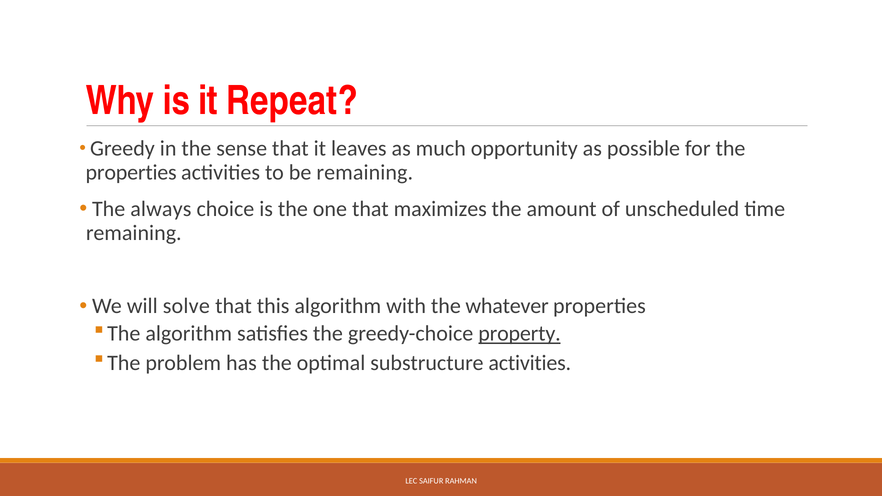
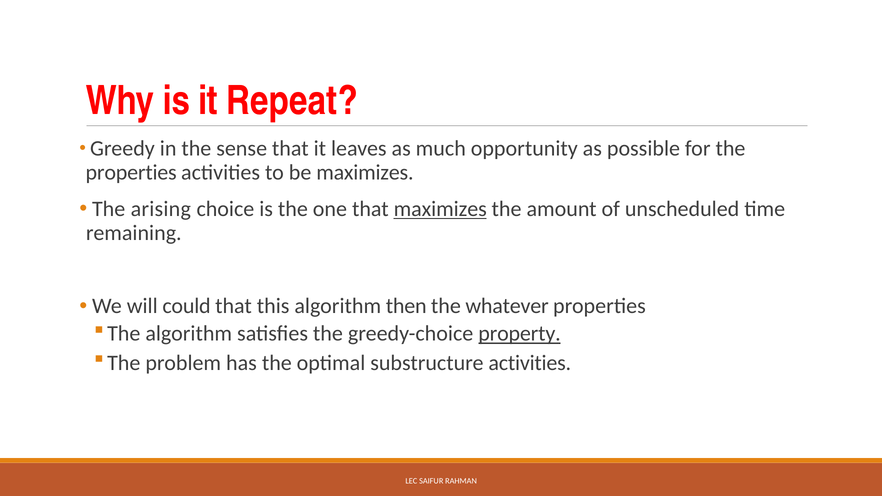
be remaining: remaining -> maximizes (365, 172)
always: always -> arising (161, 209)
maximizes underline: none -> present (440, 209)
solve: solve -> could (187, 306)
with: with -> then (406, 306)
